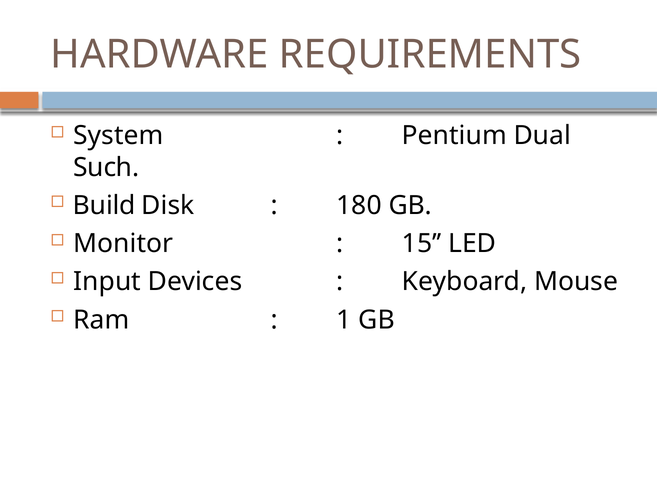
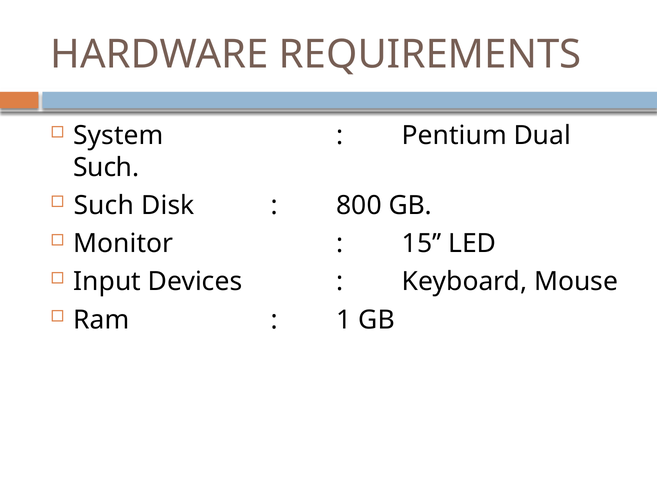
Build: Build -> Such (104, 206)
180: 180 -> 800 (359, 206)
